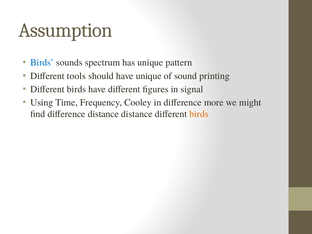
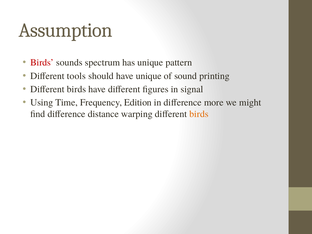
Birds colour: blue -> red (42, 63)
Cooley: Cooley -> Edition (138, 103)
distance distance: distance -> warping (137, 114)
